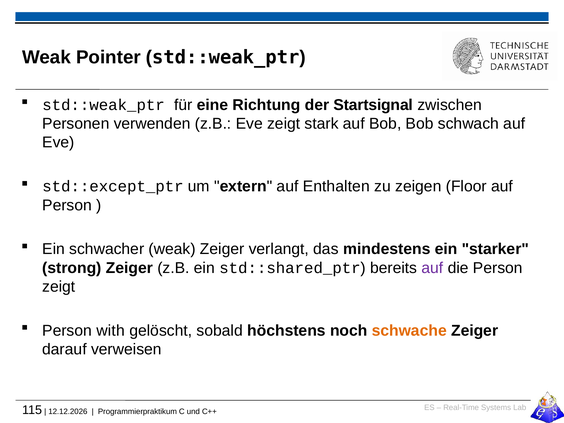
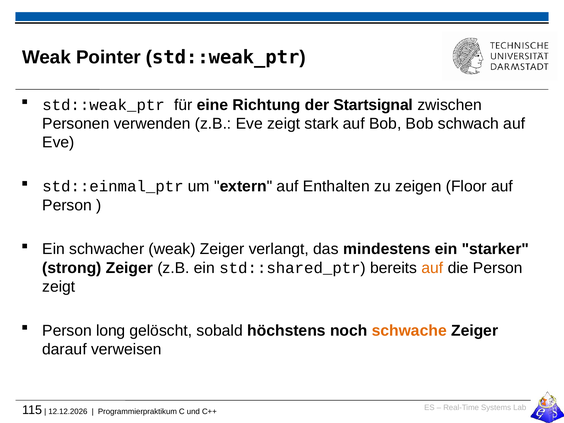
std::except_ptr: std::except_ptr -> std::einmal_ptr (113, 186)
auf colour: purple -> orange (432, 268)
with: with -> long (111, 331)
